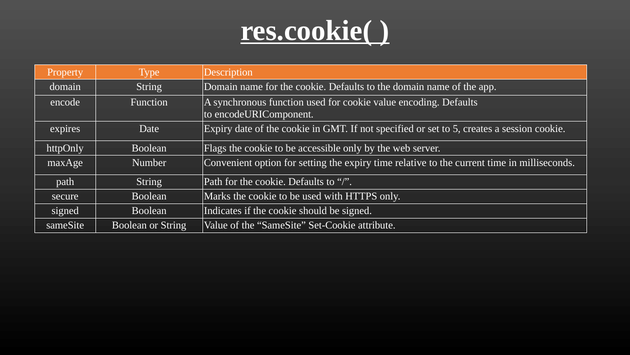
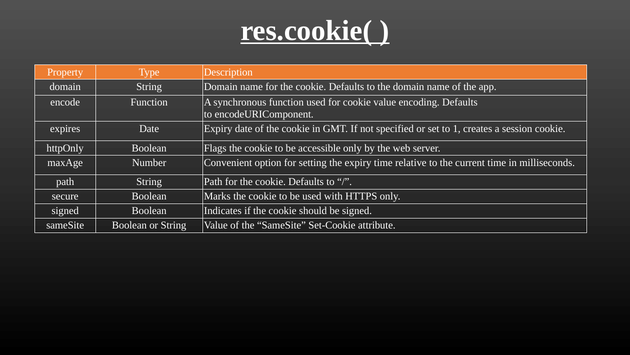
5: 5 -> 1 (457, 128)
